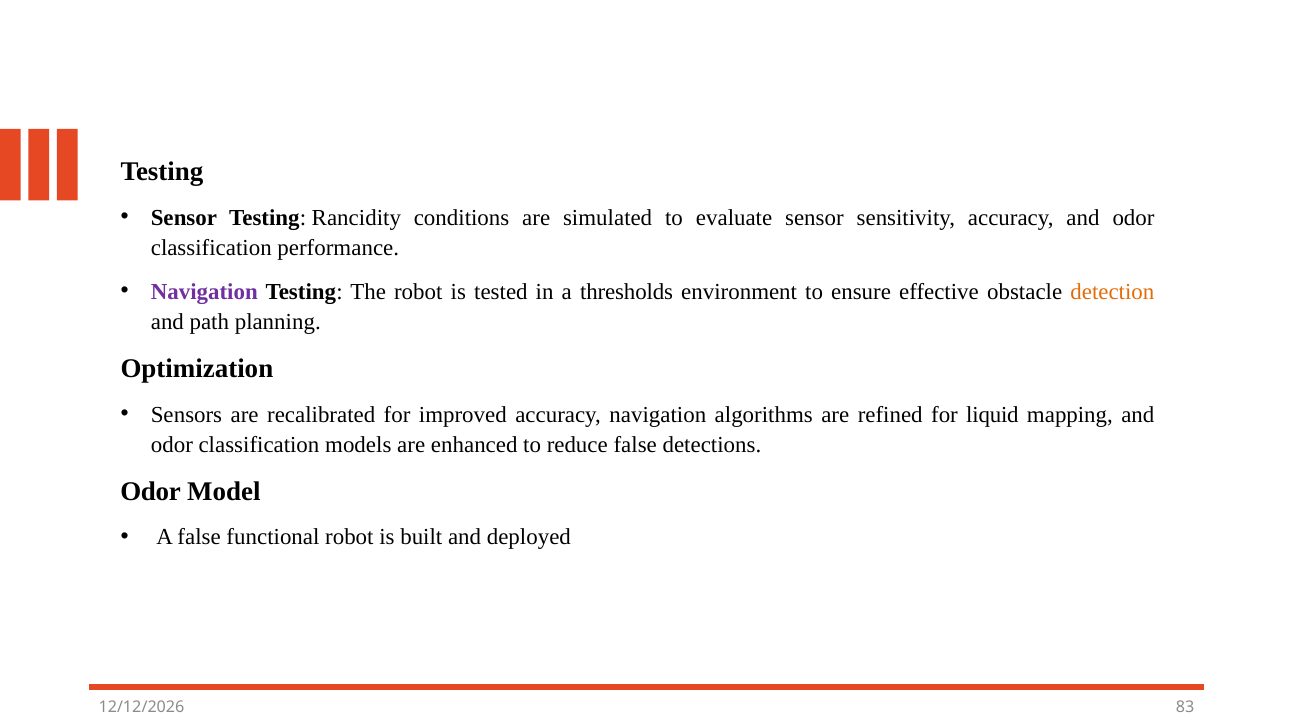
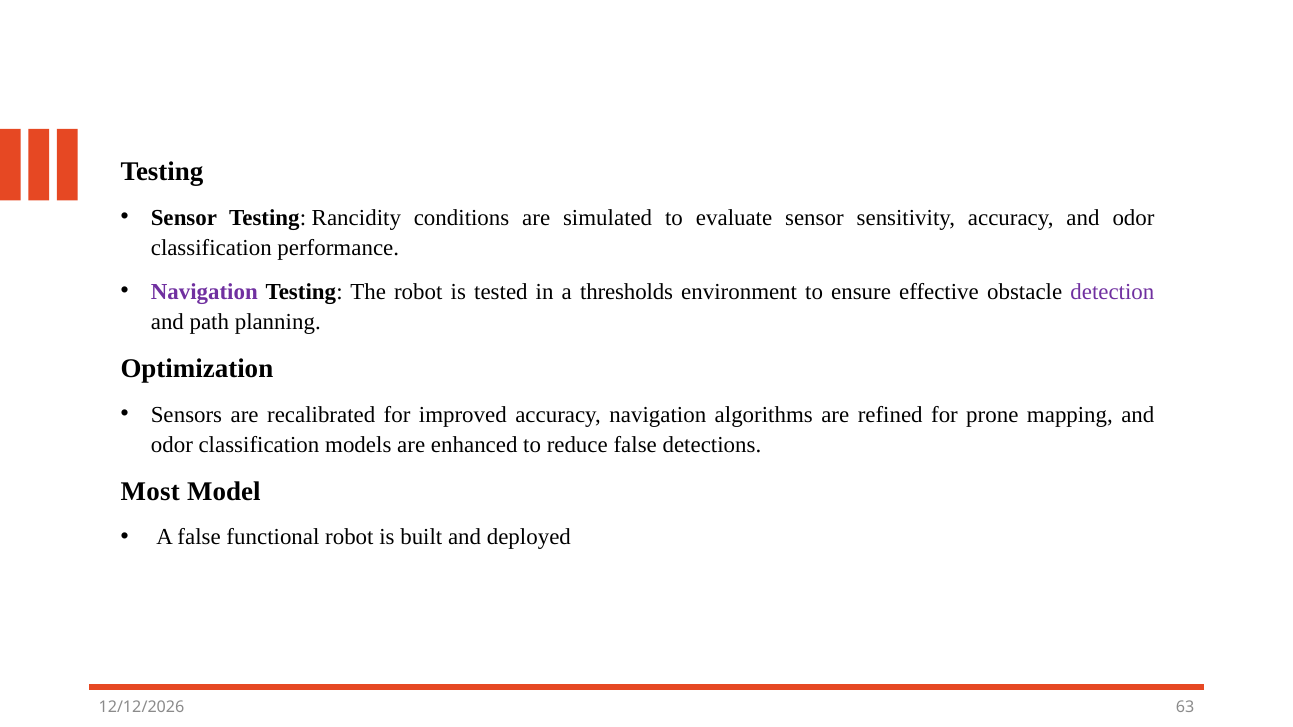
detection colour: orange -> purple (1112, 292)
liquid: liquid -> prone (992, 415)
Odor: Odor -> Most (150, 492)
83: 83 -> 63 (1185, 708)
